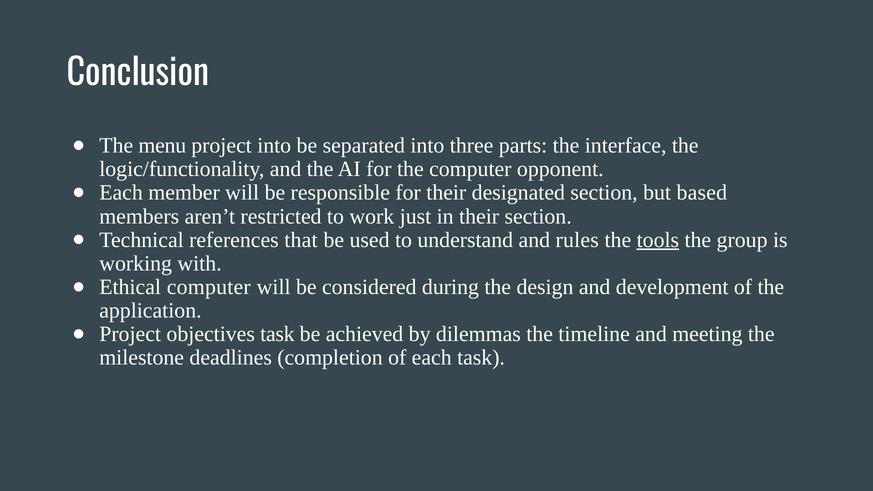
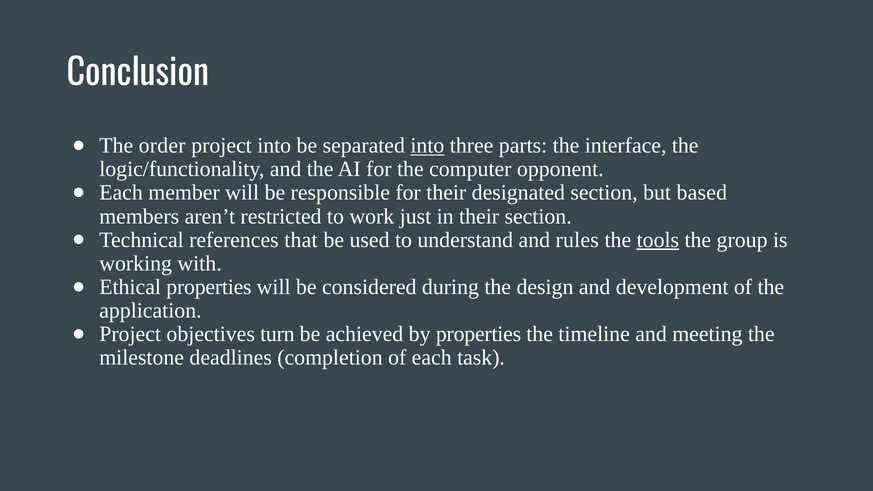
menu: menu -> order (162, 146)
into underline: none -> present (427, 146)
Ethical computer: computer -> properties (209, 287)
objectives task: task -> turn (277, 334)
by dilemmas: dilemmas -> properties (479, 334)
